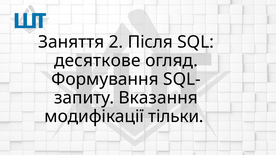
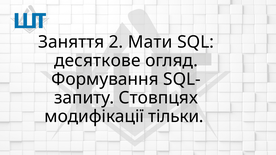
Після: Після -> Мати (150, 42)
Вказання: Вказання -> Стовпцях (158, 98)
